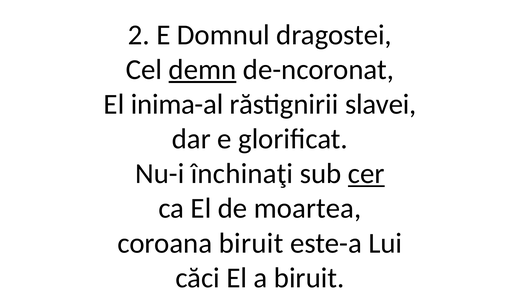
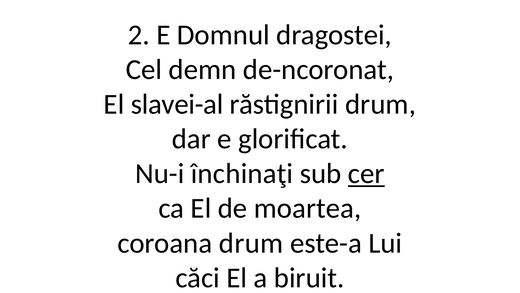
demn underline: present -> none (203, 69)
inima-al: inima-al -> slavei-al (177, 104)
răstignirii slavei: slavei -> drum (381, 104)
coroana biruit: biruit -> drum (251, 243)
